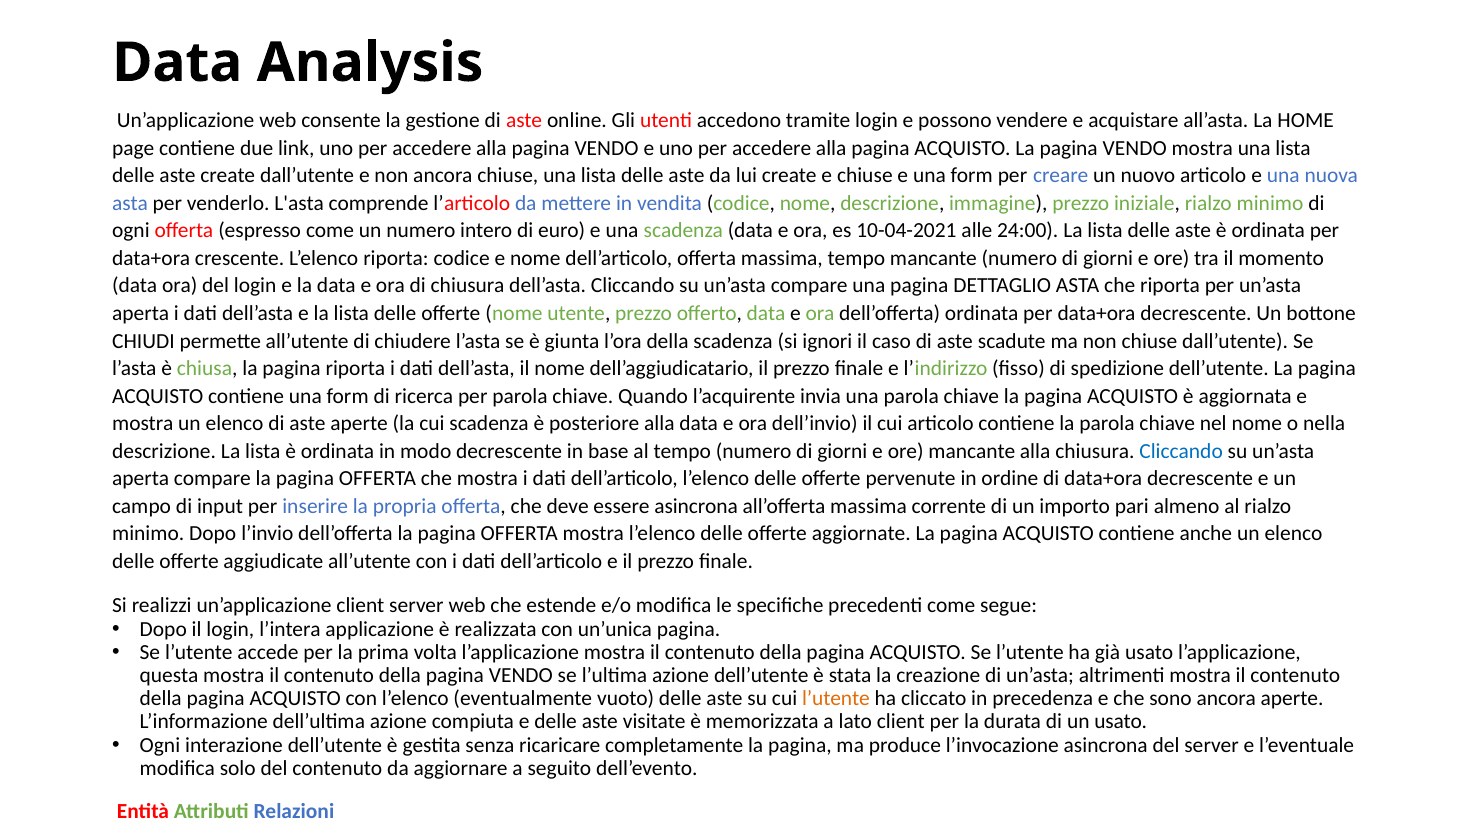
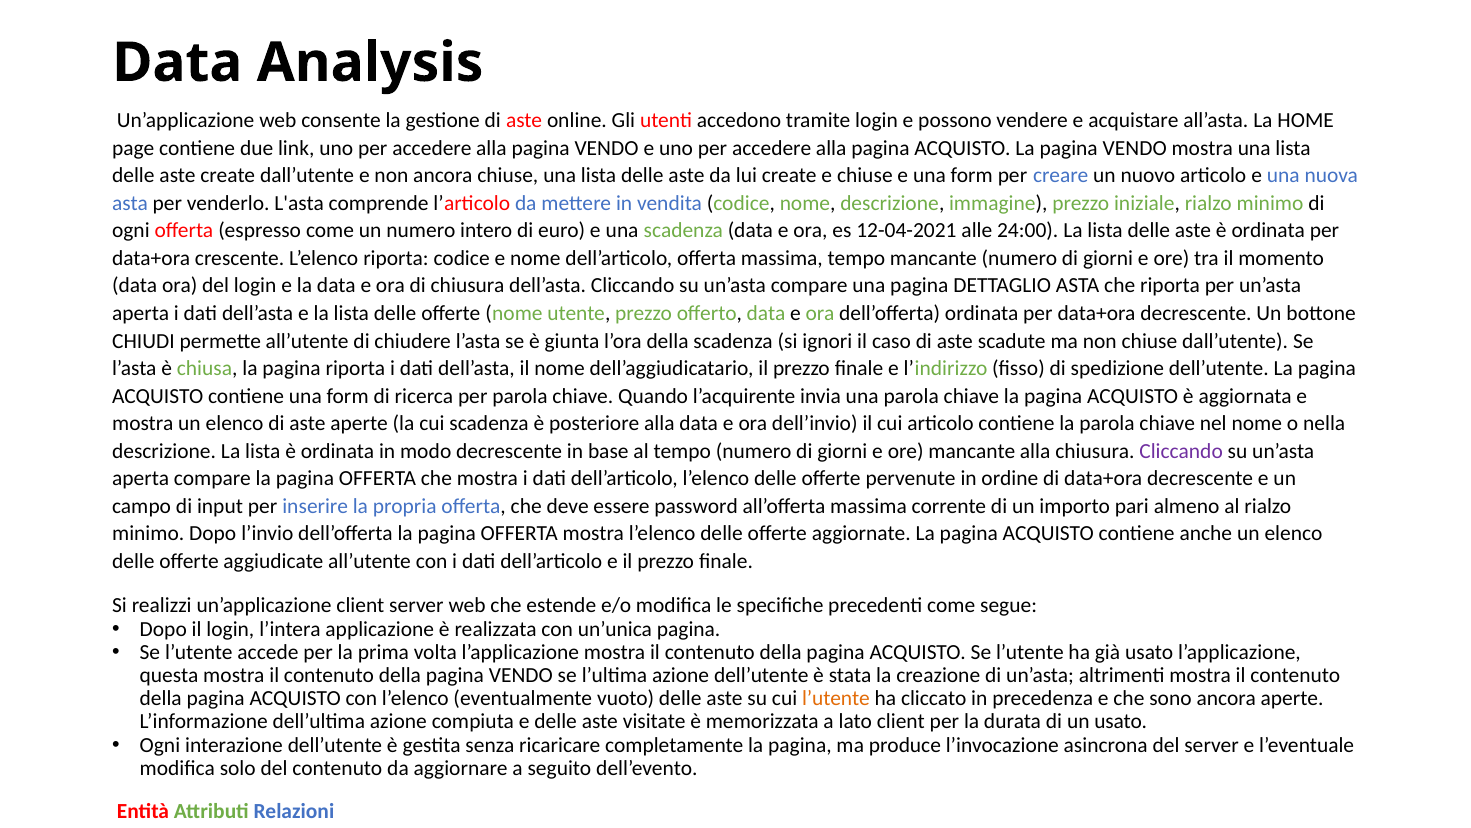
10-04-2021: 10-04-2021 -> 12-04-2021 (906, 231)
Cliccando colour: blue -> purple (1181, 451)
essere asincrona: asincrona -> password (696, 506)
